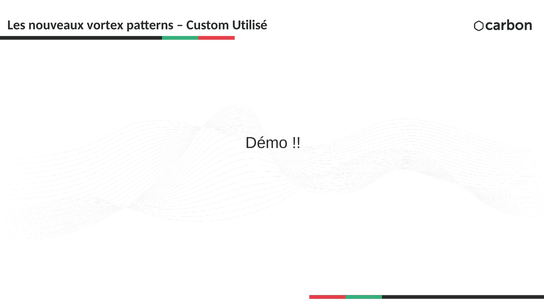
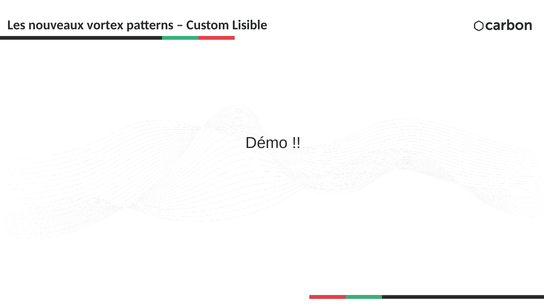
Utilisé: Utilisé -> Lisible (250, 25)
